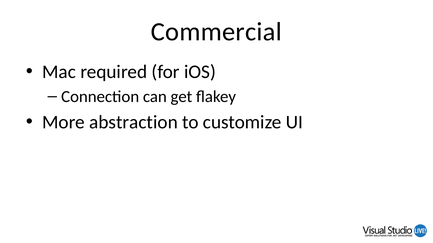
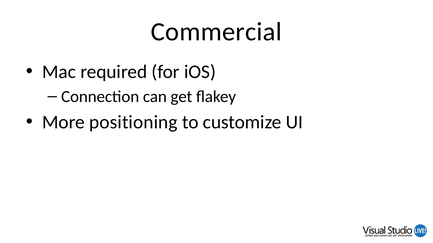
abstraction: abstraction -> positioning (133, 122)
